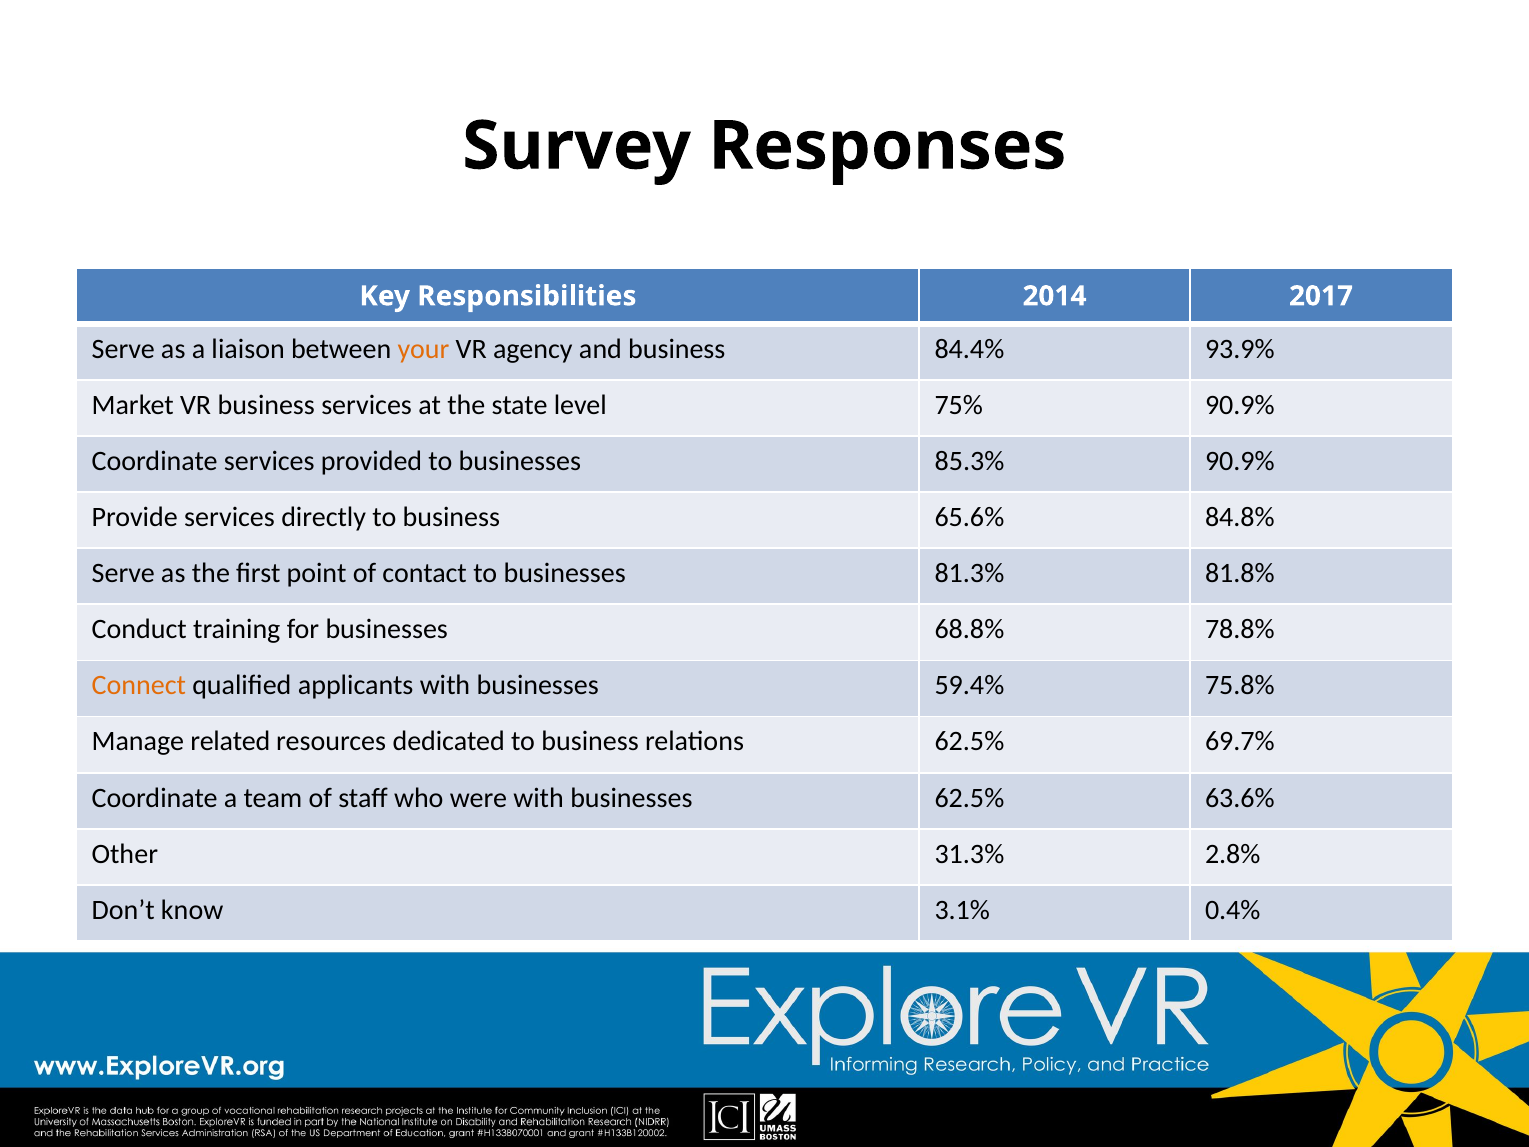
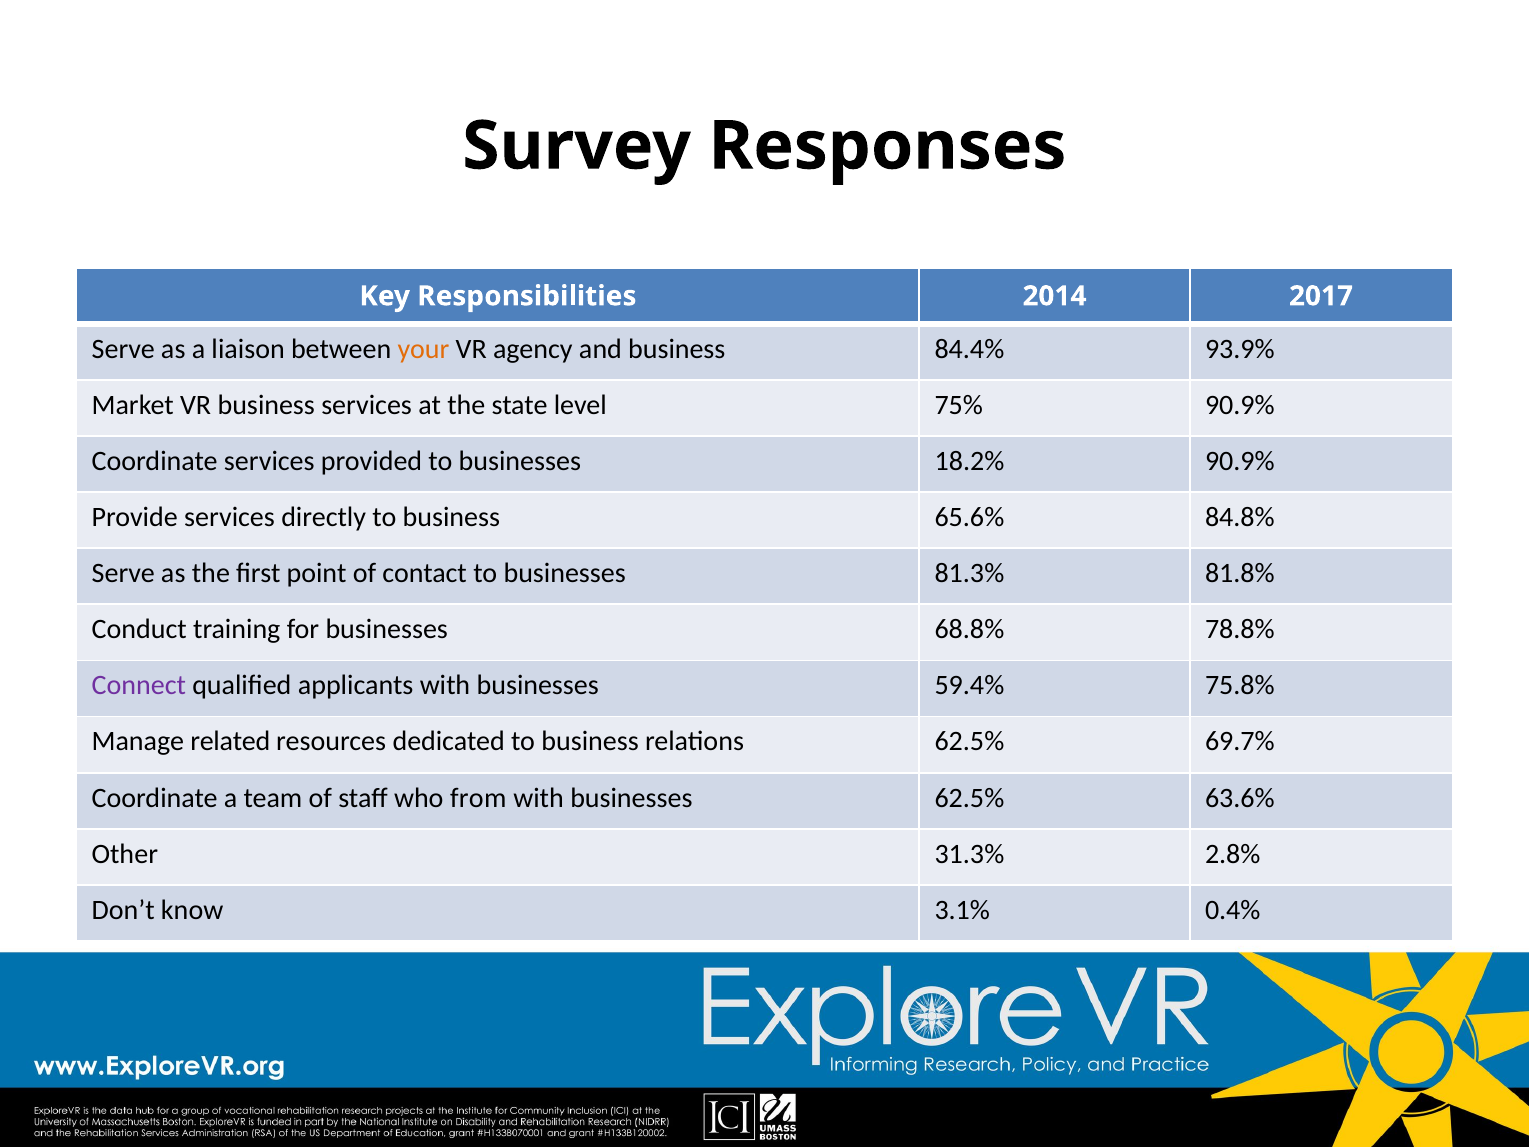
85.3%: 85.3% -> 18.2% (969, 461)
Connect colour: orange -> purple (139, 685)
were: were -> from (478, 798)
